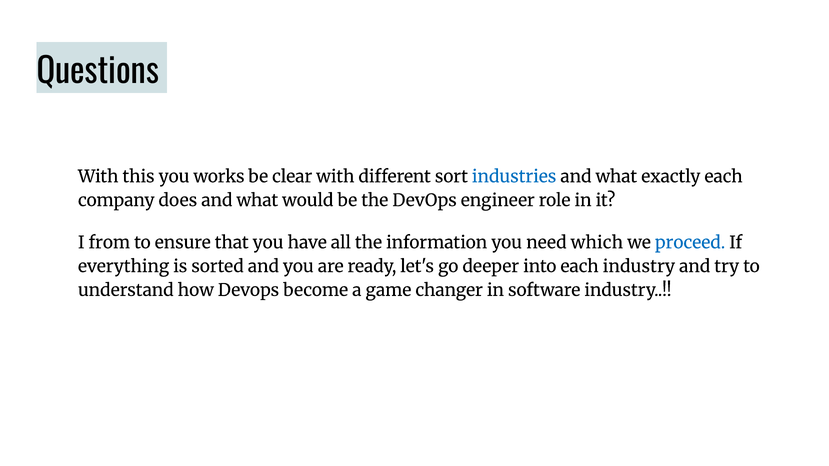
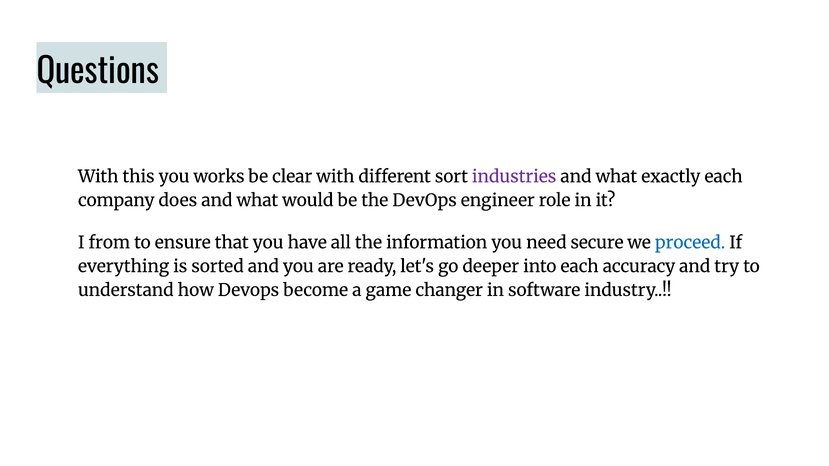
industries colour: blue -> purple (514, 177)
which: which -> secure (597, 243)
each industry: industry -> accuracy (639, 267)
